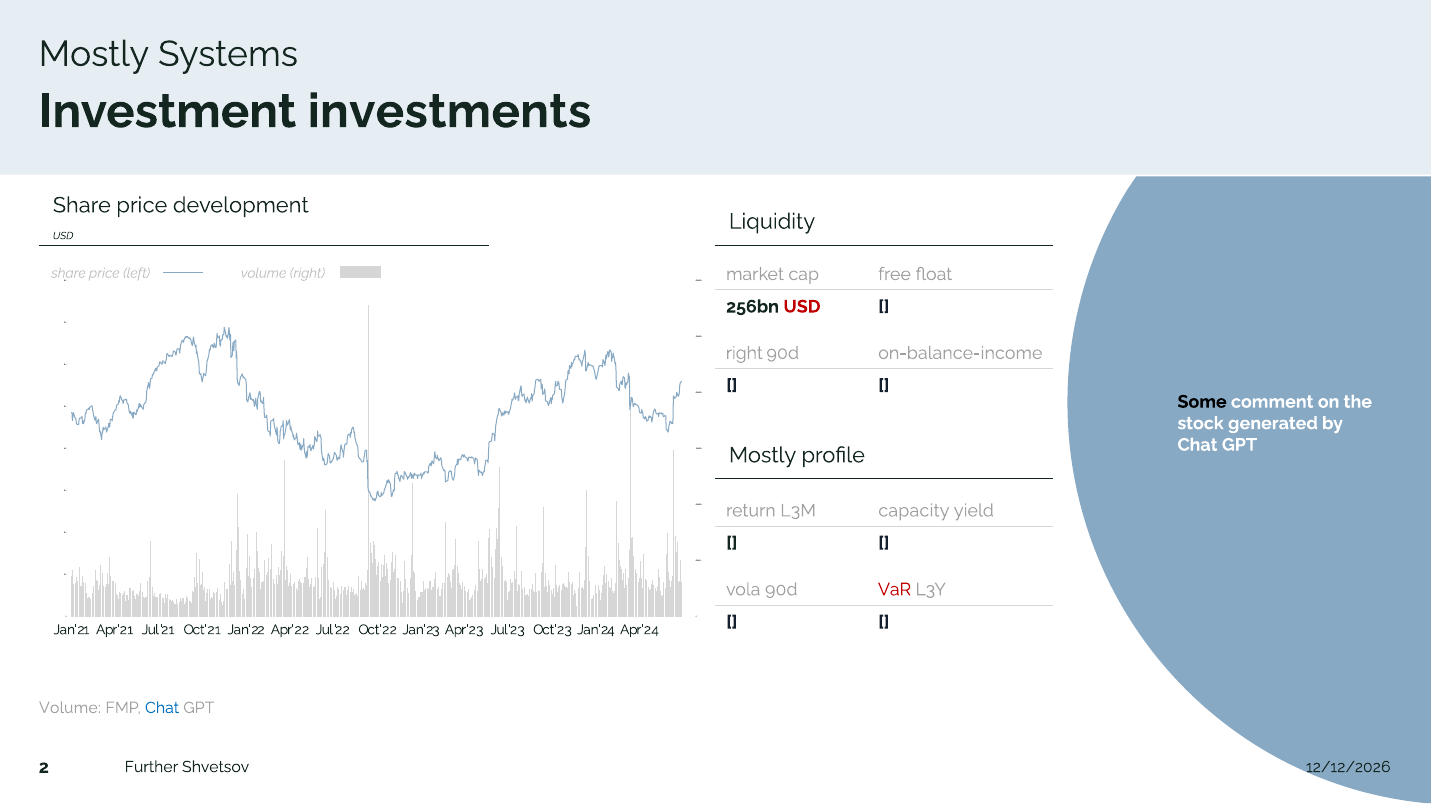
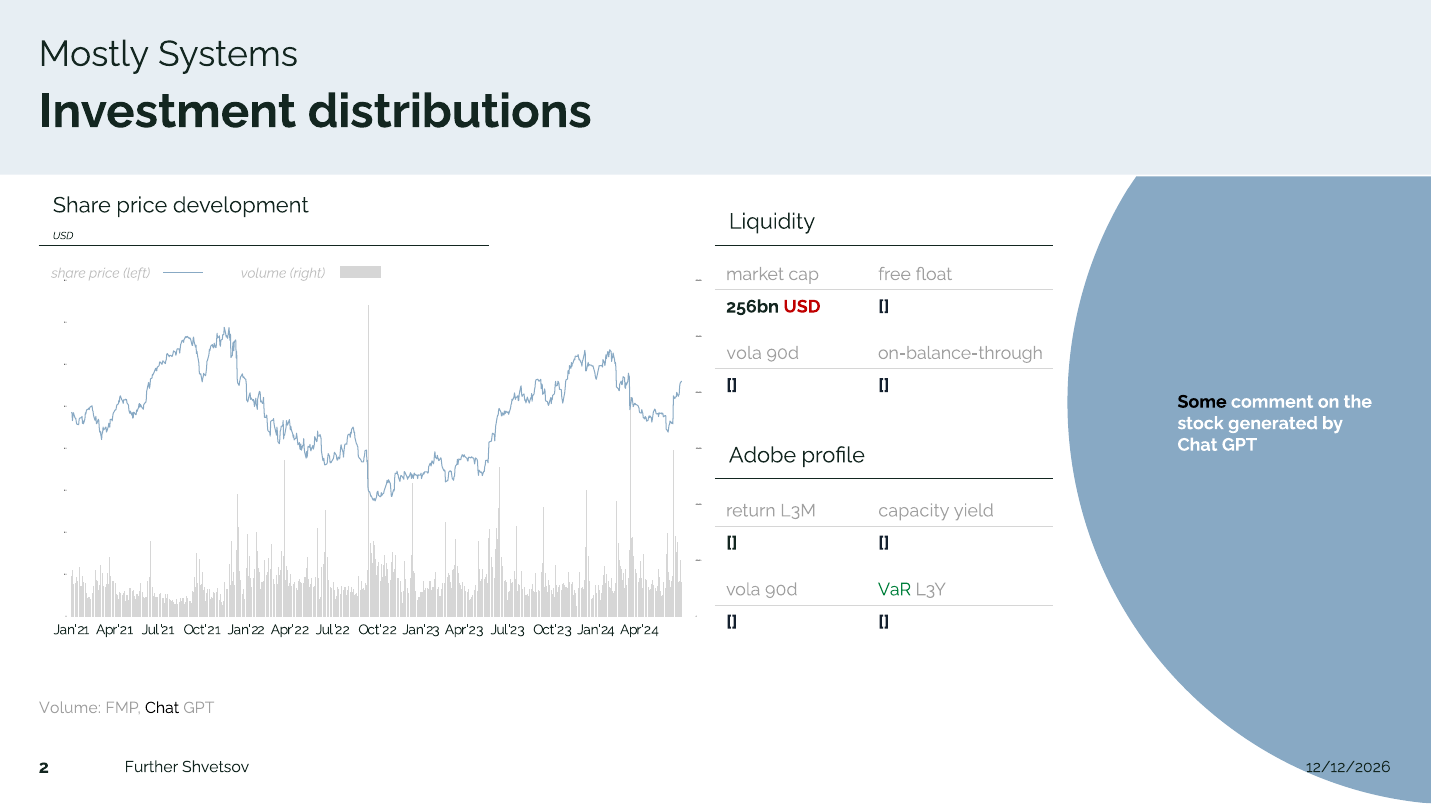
investments: investments -> distributions (450, 111)
right: right -> vola (744, 353)
on-balance-income: on-balance-income -> on-balance-through (960, 353)
Mostly: Mostly -> Adobe (763, 455)
VaR colour: red -> green (895, 589)
Chat colour: blue -> black (162, 708)
